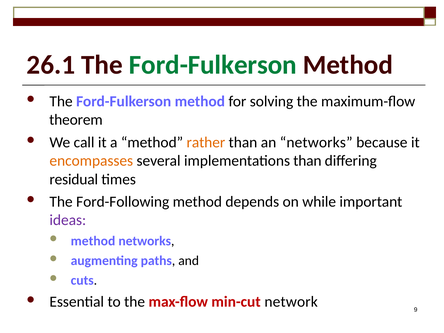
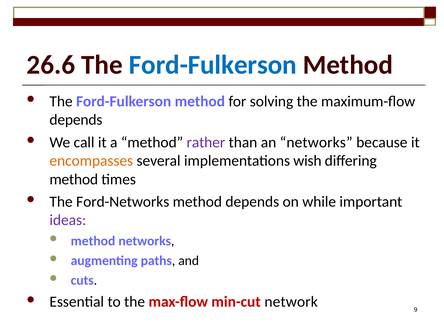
26.1: 26.1 -> 26.6 (51, 65)
Ford-Fulkerson colour: green -> blue (213, 65)
theorem: theorem -> depends (76, 120)
rather colour: orange -> purple (206, 142)
implementations than: than -> wish (307, 161)
residual: residual -> method (74, 179)
Ford-Following: Ford-Following -> Ford-Networks (123, 202)
